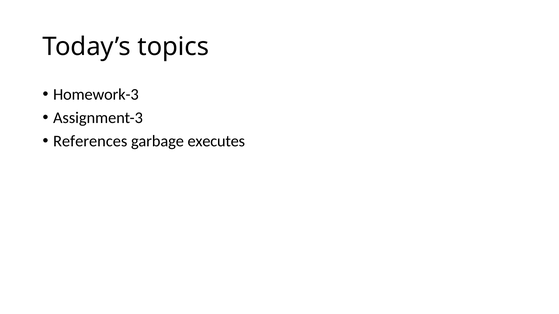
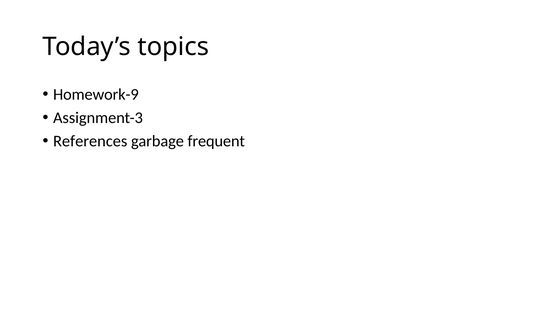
Homework-3: Homework-3 -> Homework-9 (96, 95)
executes: executes -> frequent (216, 141)
